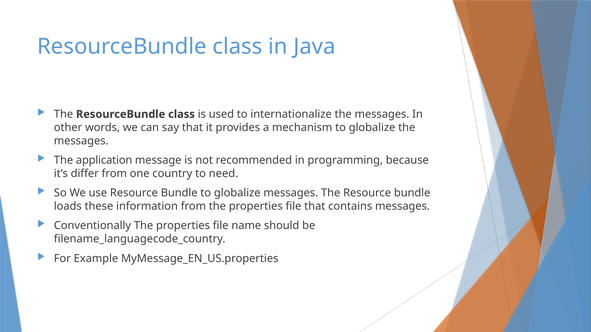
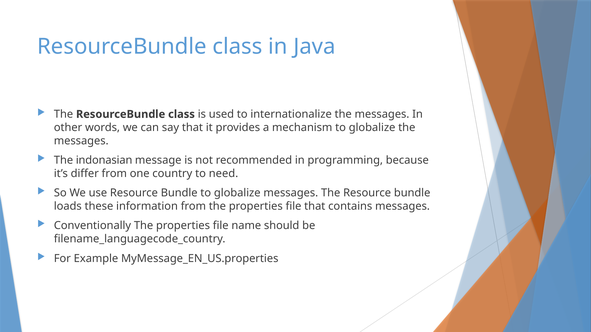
application: application -> indonasian (104, 160)
